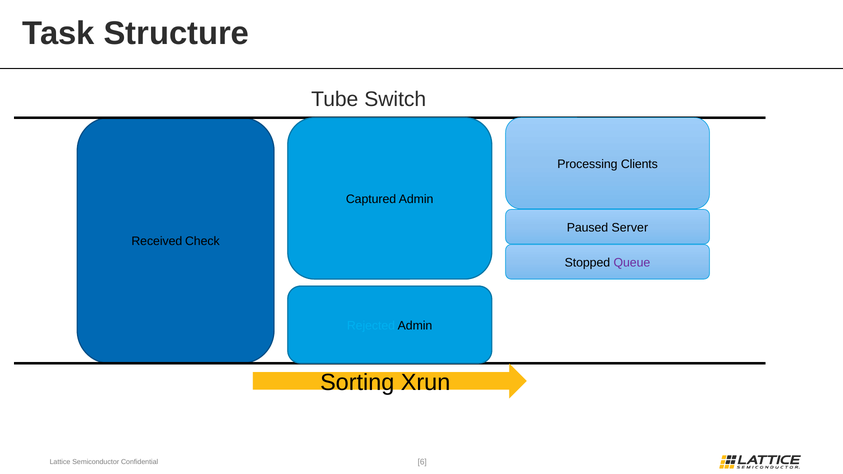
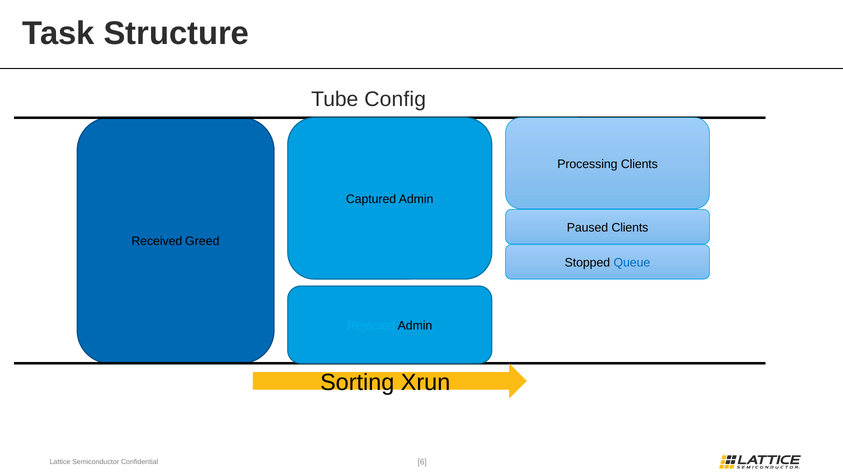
Switch: Switch -> Config (395, 100)
Paused Server: Server -> Clients (630, 228)
Check: Check -> Greed (202, 241)
Queue colour: purple -> blue (632, 263)
